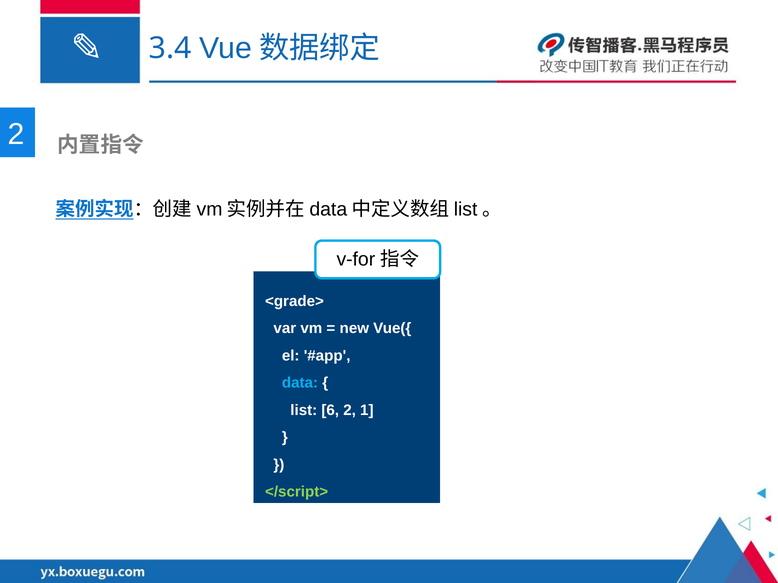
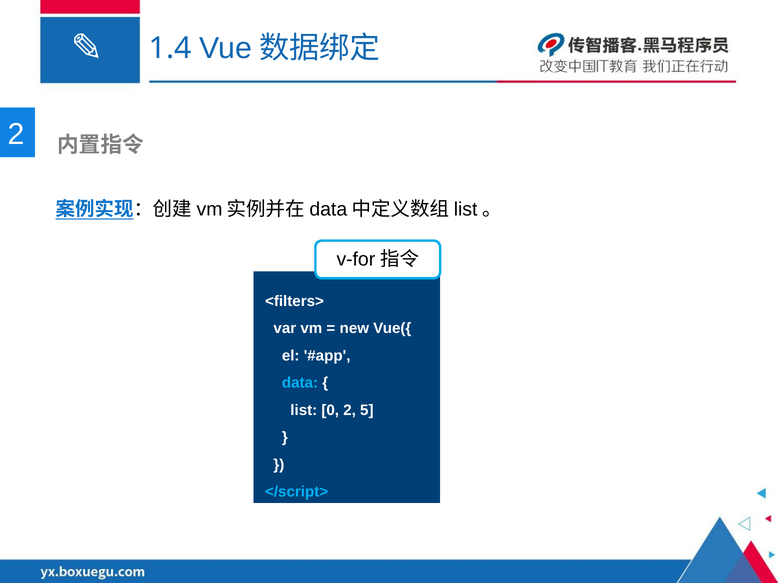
3.4: 3.4 -> 1.4 (170, 48)
<grade>: <grade> -> <filters> (294, 302)
6: 6 -> 0 (330, 410)
1: 1 -> 5 (367, 410)
</script> colour: light green -> light blue (297, 492)
